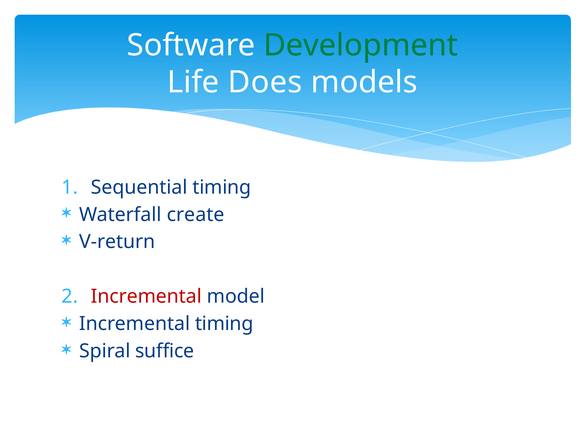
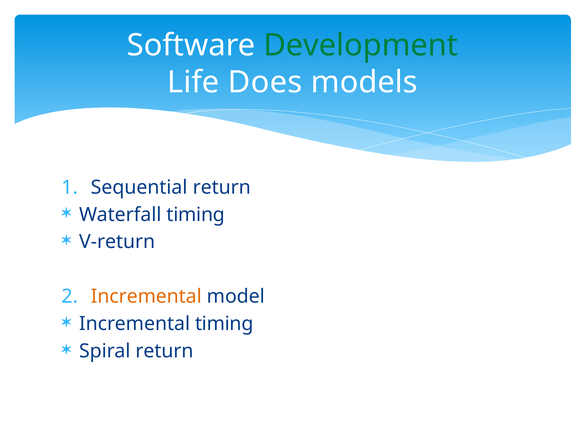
Sequential timing: timing -> return (222, 187)
Waterfall create: create -> timing (196, 214)
Incremental colour: red -> orange (146, 296)
Spiral suffice: suffice -> return (165, 351)
